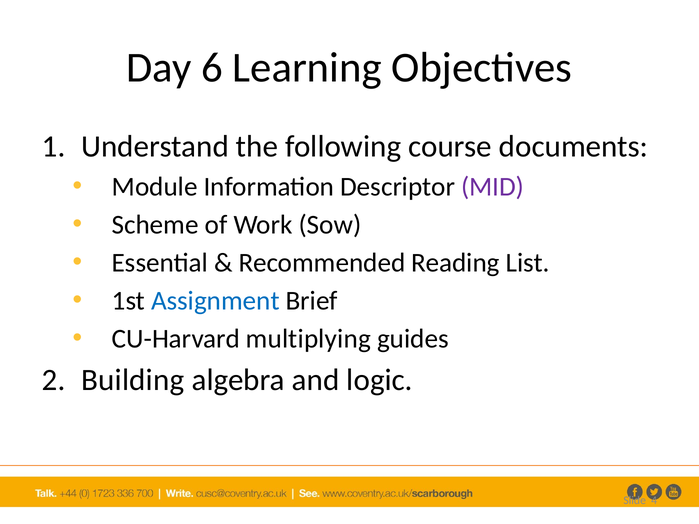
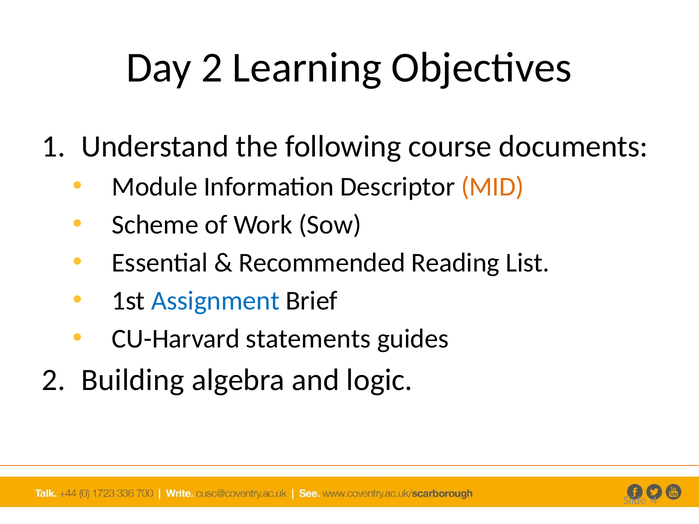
Day 6: 6 -> 2 (212, 68)
MID colour: purple -> orange (493, 187)
multiplying: multiplying -> statements (308, 339)
